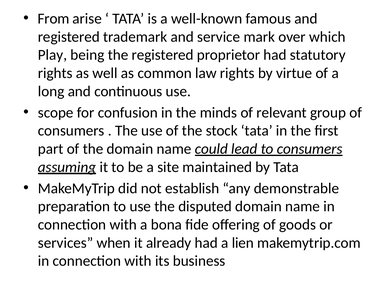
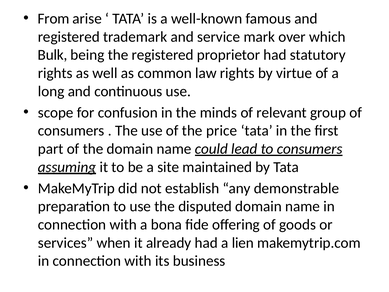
Play: Play -> Bulk (53, 55)
stock: stock -> price (222, 131)
